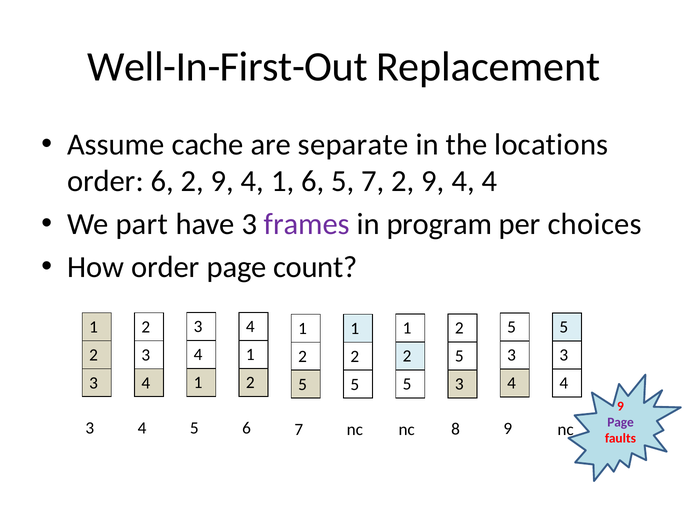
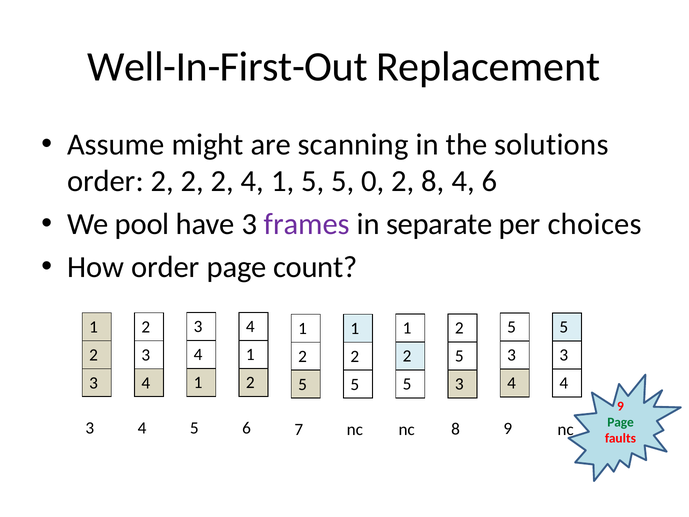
cache: cache -> might (208, 145)
separate: separate -> scanning (353, 145)
locations: locations -> solutions (551, 145)
order 6: 6 -> 2 (162, 181)
9: 9 -> 2 (222, 181)
6: 6 -> 5 (313, 181)
7: 7 -> 0 (373, 181)
9: 9 -> 8 (433, 181)
4: 4 -> 6 (489, 181)
part: part -> pool (142, 224)
program: program -> separate (439, 224)
Page colour: purple -> green (621, 422)
